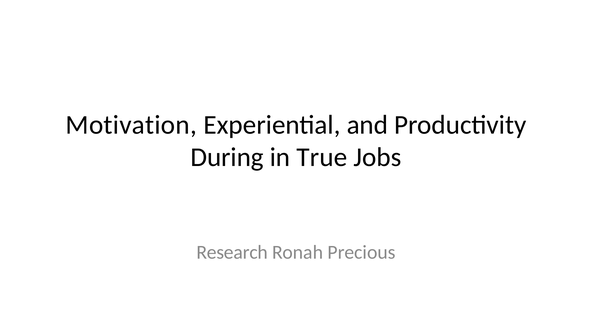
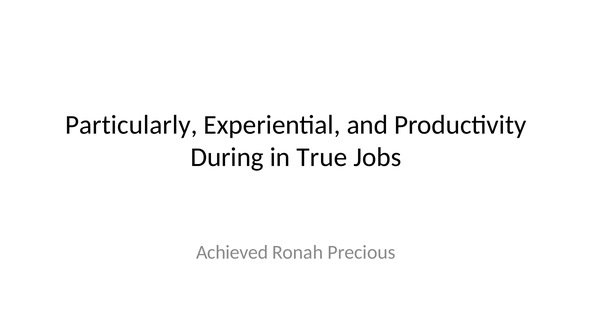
Motivation: Motivation -> Particularly (131, 125)
Research: Research -> Achieved (232, 252)
